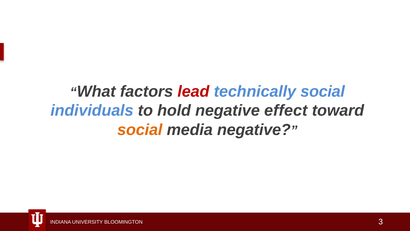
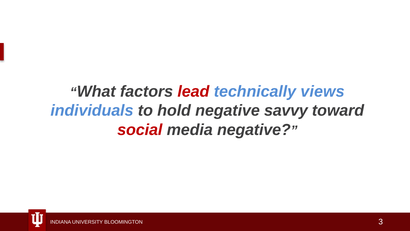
technically social: social -> views (323, 91)
effect: effect -> savvy (286, 110)
social colour: orange -> red (140, 130)
